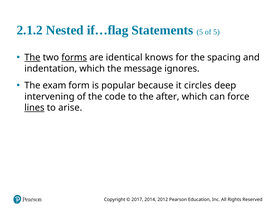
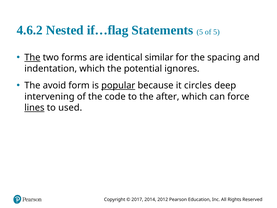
2.1.2: 2.1.2 -> 4.6.2 (30, 30)
forms underline: present -> none (74, 57)
knows: knows -> similar (159, 57)
message: message -> potential (143, 69)
exam: exam -> avoid (54, 85)
popular underline: none -> present (118, 85)
arise: arise -> used (70, 108)
